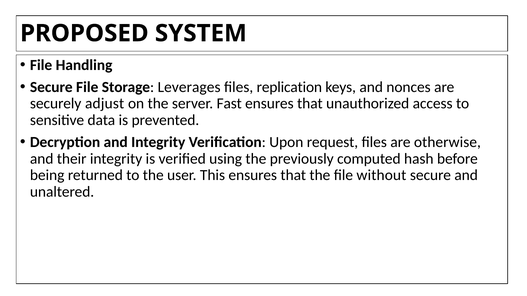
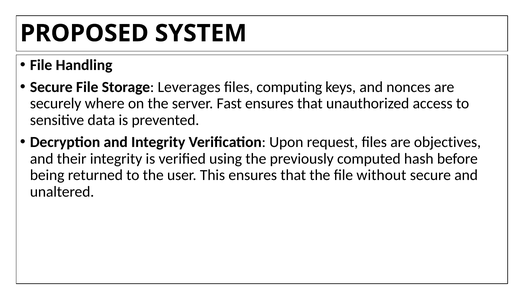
replication: replication -> computing (289, 87)
adjust: adjust -> where (105, 104)
otherwise: otherwise -> objectives (447, 142)
